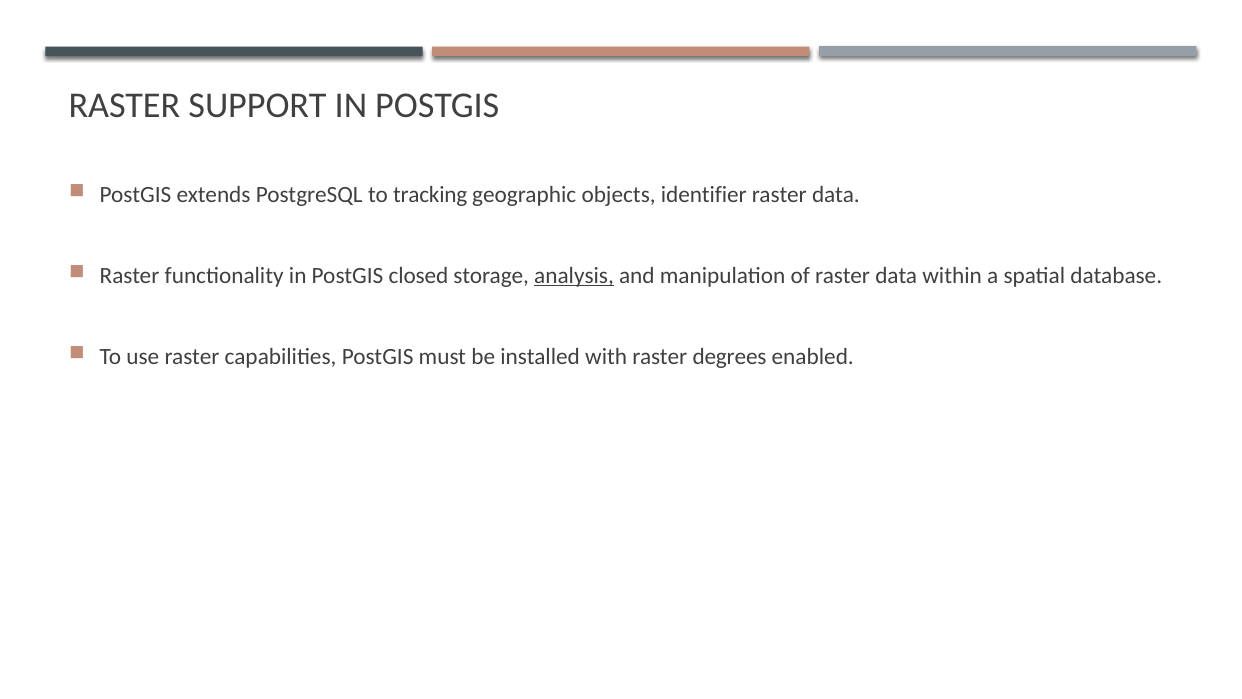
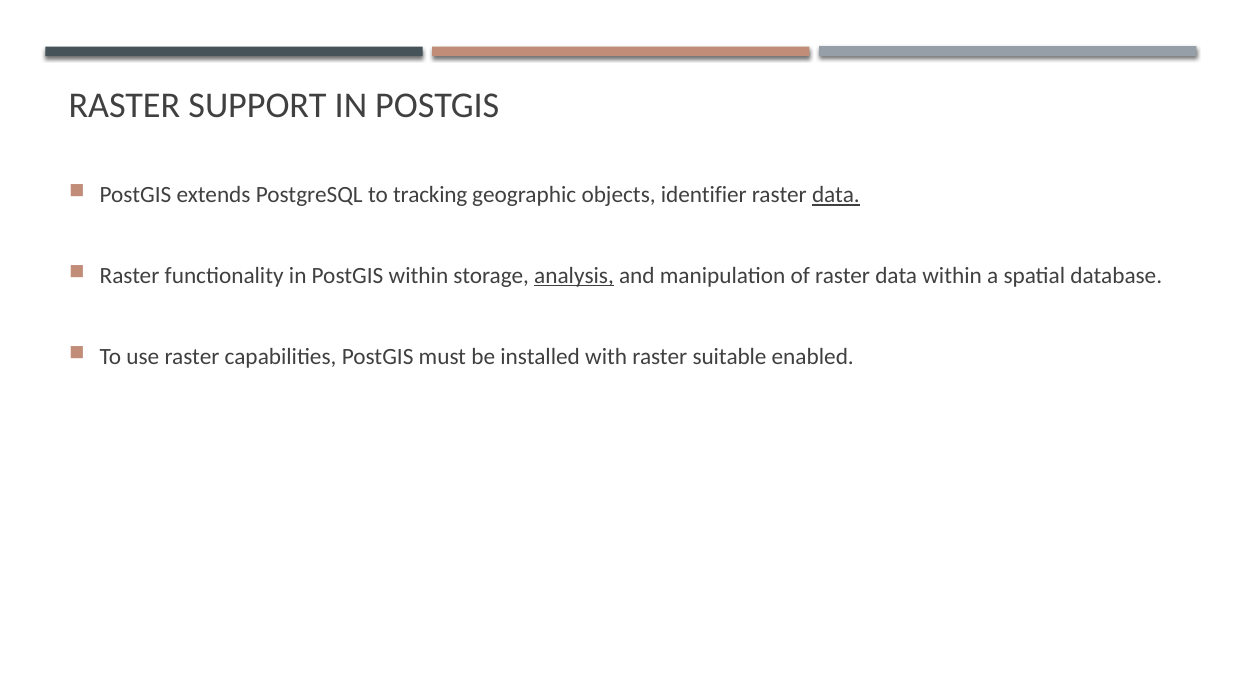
data underline: none -> present (836, 195)
PostGIS closed: closed -> within (418, 276)
degrees: degrees -> suitable (729, 356)
